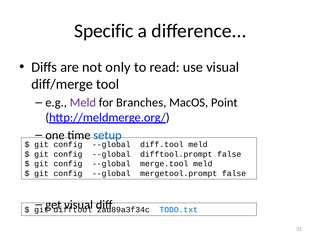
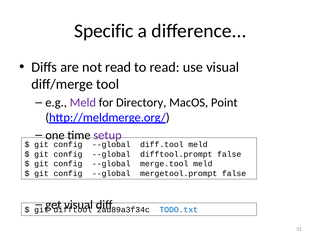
not only: only -> read (118, 67)
Branches: Branches -> Directory (141, 103)
setup colour: blue -> purple (108, 136)
